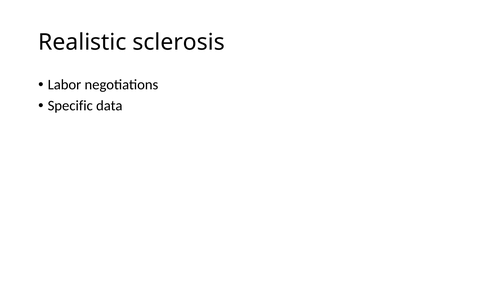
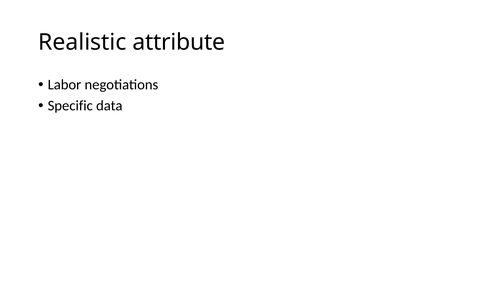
sclerosis: sclerosis -> attribute (179, 42)
